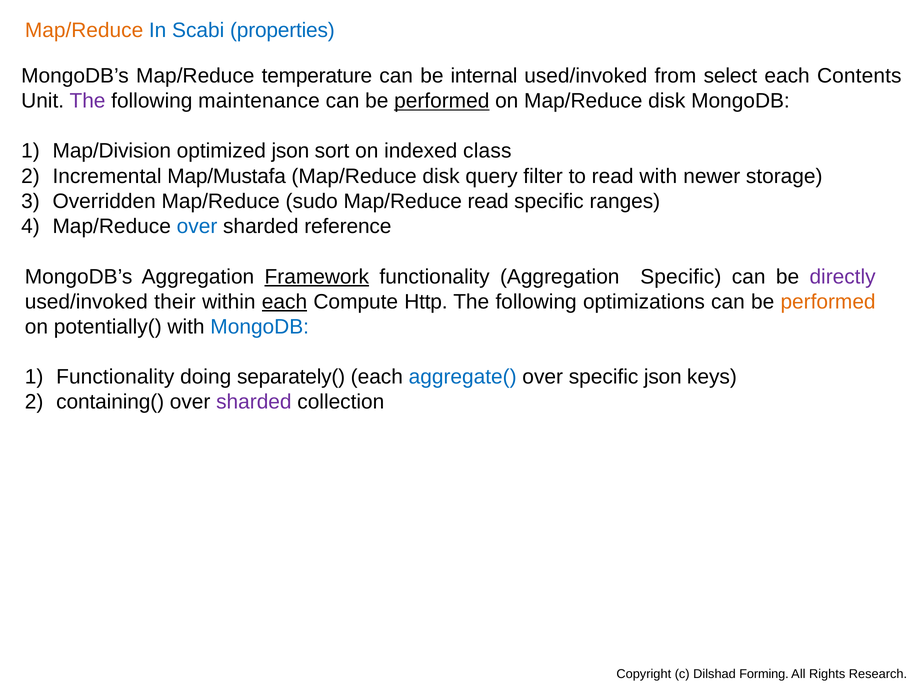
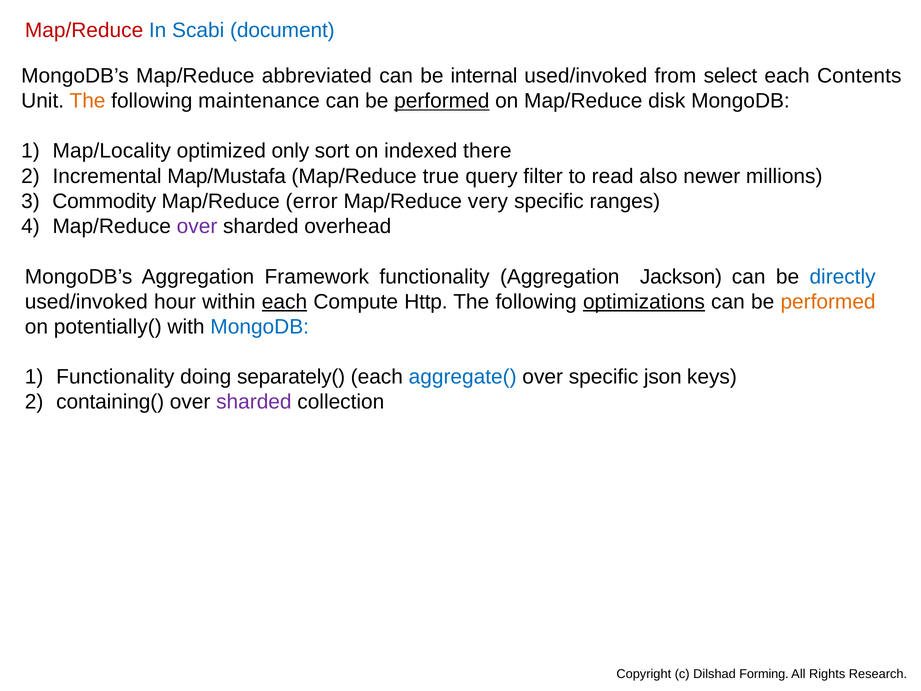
Map/Reduce colour: orange -> red (84, 31)
properties: properties -> document (282, 31)
temperature: temperature -> abbreviated (317, 76)
The colour: purple -> orange (87, 101)
Map/Division: Map/Division -> Map/Locality (112, 151)
optimized json: json -> only (290, 151)
class: class -> there (487, 151)
disk: disk -> true (441, 176)
read with: with -> also (658, 176)
storage: storage -> millions (784, 176)
Overridden: Overridden -> Commodity (104, 201)
sudo: sudo -> error (312, 201)
Map/Reduce read: read -> very (488, 201)
over colour: blue -> purple (197, 226)
reference: reference -> overhead (348, 226)
Framework underline: present -> none (317, 277)
Aggregation Specific: Specific -> Jackson (681, 277)
directly colour: purple -> blue (843, 277)
their: their -> hour (175, 302)
optimizations underline: none -> present (644, 302)
